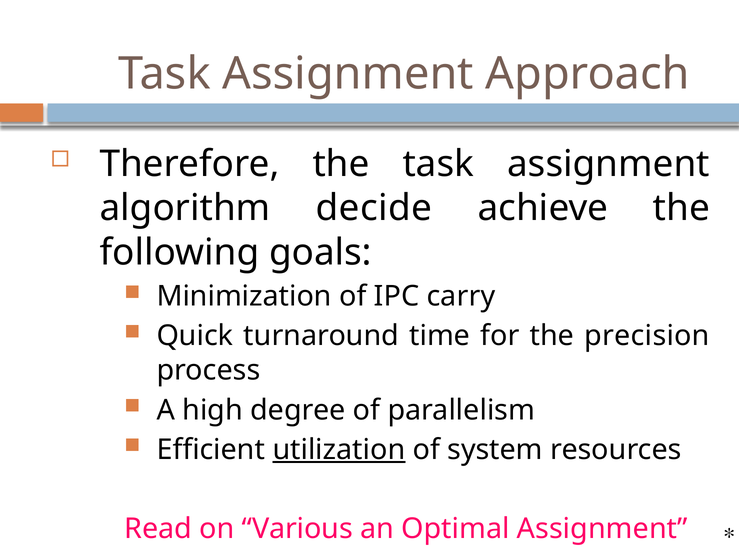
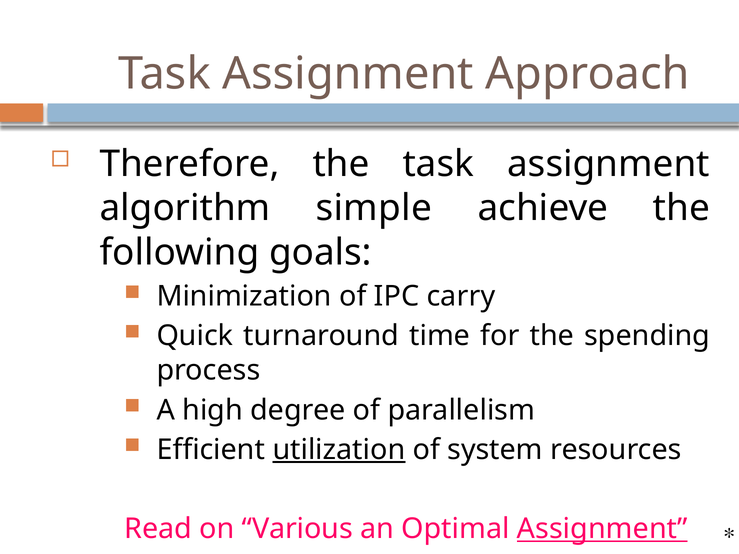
decide: decide -> simple (374, 208)
precision: precision -> spending (647, 336)
Assignment underline: none -> present (602, 529)
